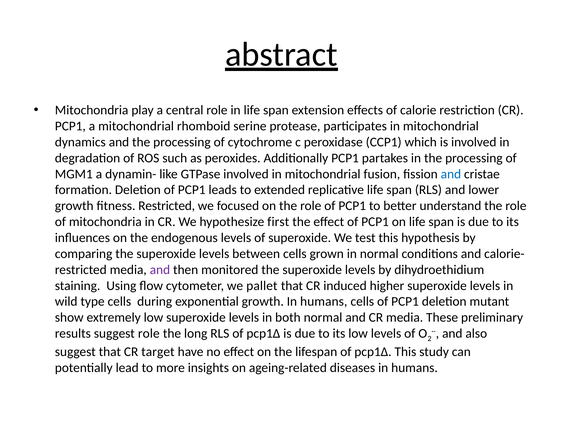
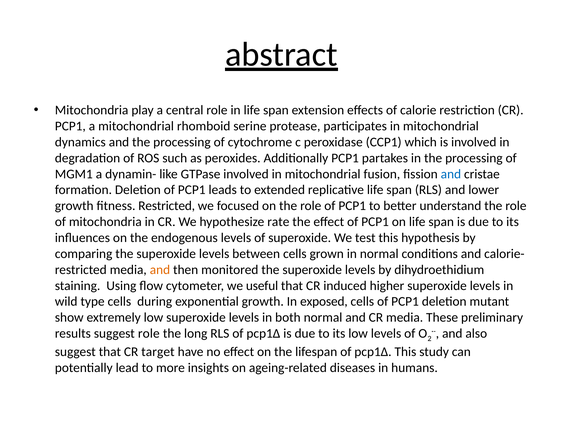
first: first -> rate (278, 222)
and colour: purple -> orange (160, 270)
pallet: pallet -> useful (262, 286)
growth In humans: humans -> exposed (324, 302)
